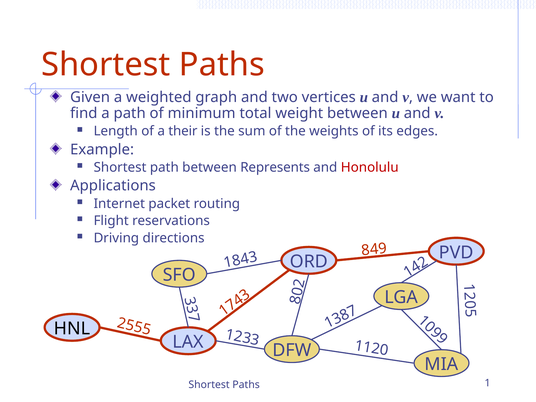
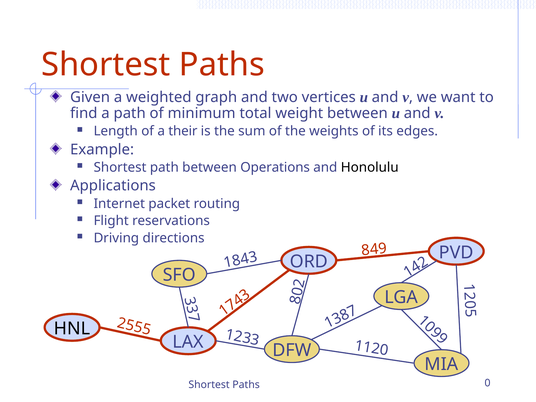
Represents: Represents -> Operations (275, 167)
Honolulu colour: red -> black (370, 167)
Paths 1: 1 -> 0 (488, 383)
